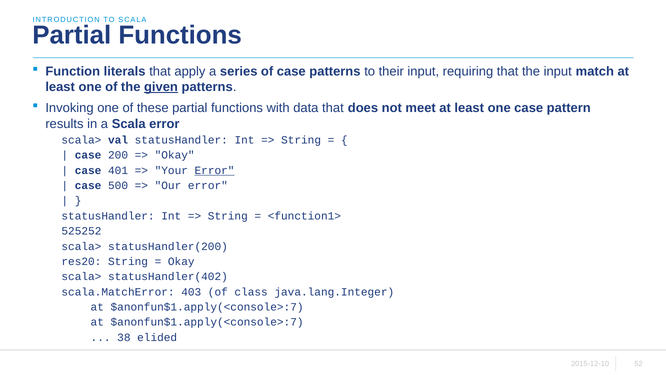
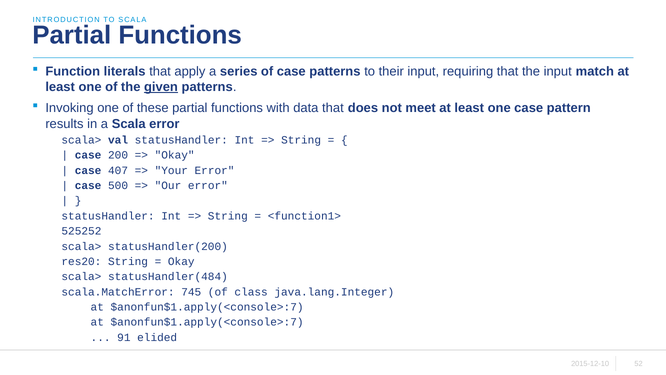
401: 401 -> 407 (118, 170)
Error underline: present -> none (215, 170)
statusHandler(402: statusHandler(402 -> statusHandler(484 (168, 276)
403: 403 -> 745 (191, 292)
38: 38 -> 91 (124, 337)
